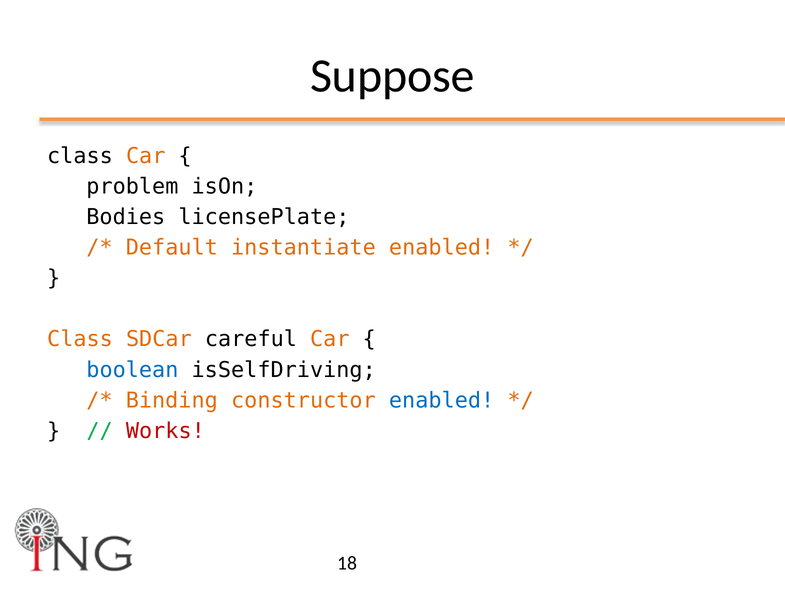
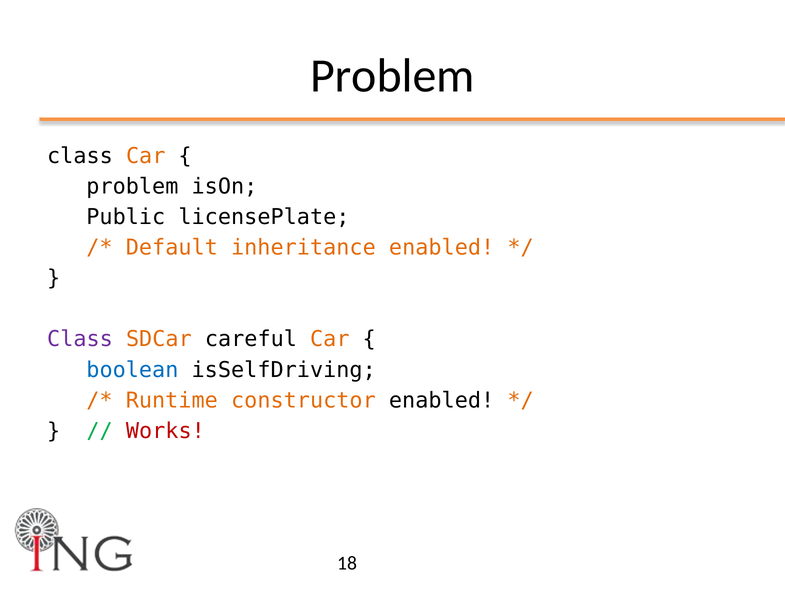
Suppose: Suppose -> Problem (392, 76)
Bodies: Bodies -> Public (126, 217)
instantiate: instantiate -> inheritance (303, 248)
Class colour: orange -> purple (80, 339)
Binding: Binding -> Runtime (172, 400)
enabled colour: blue -> black (442, 400)
